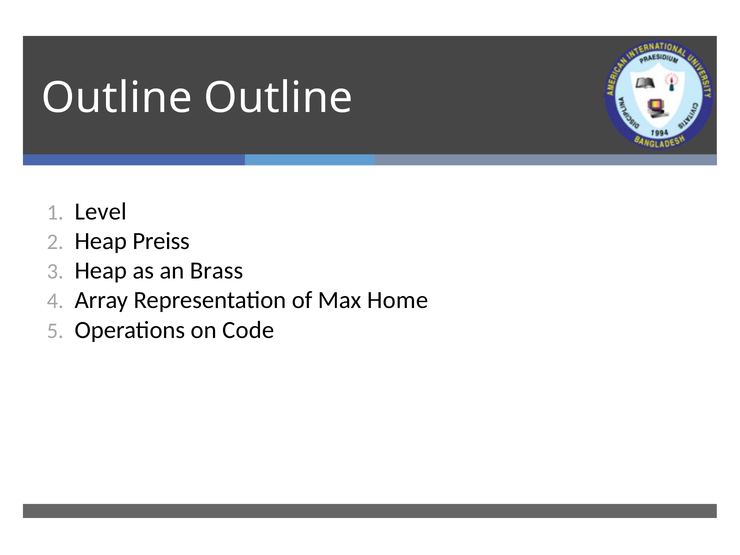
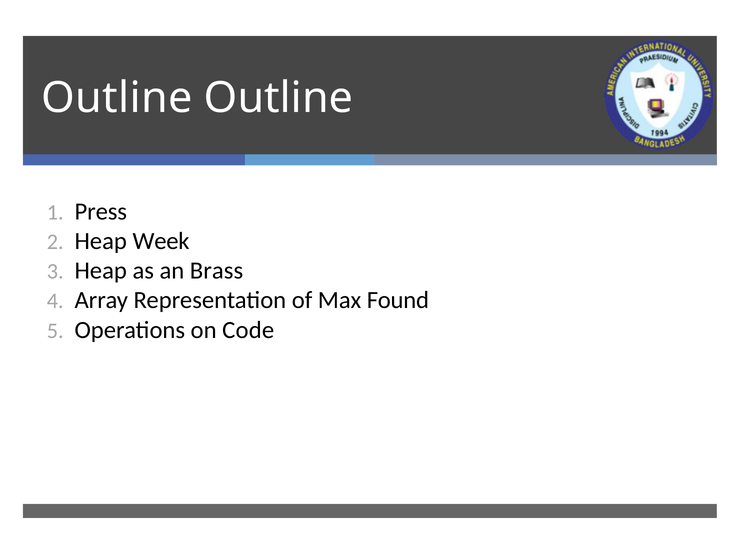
Level: Level -> Press (101, 212)
Preiss: Preiss -> Week (161, 241)
Home: Home -> Found (398, 300)
